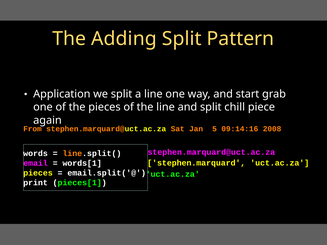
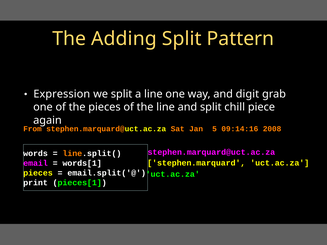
Application: Application -> Expression (62, 94)
start: start -> digit (247, 94)
